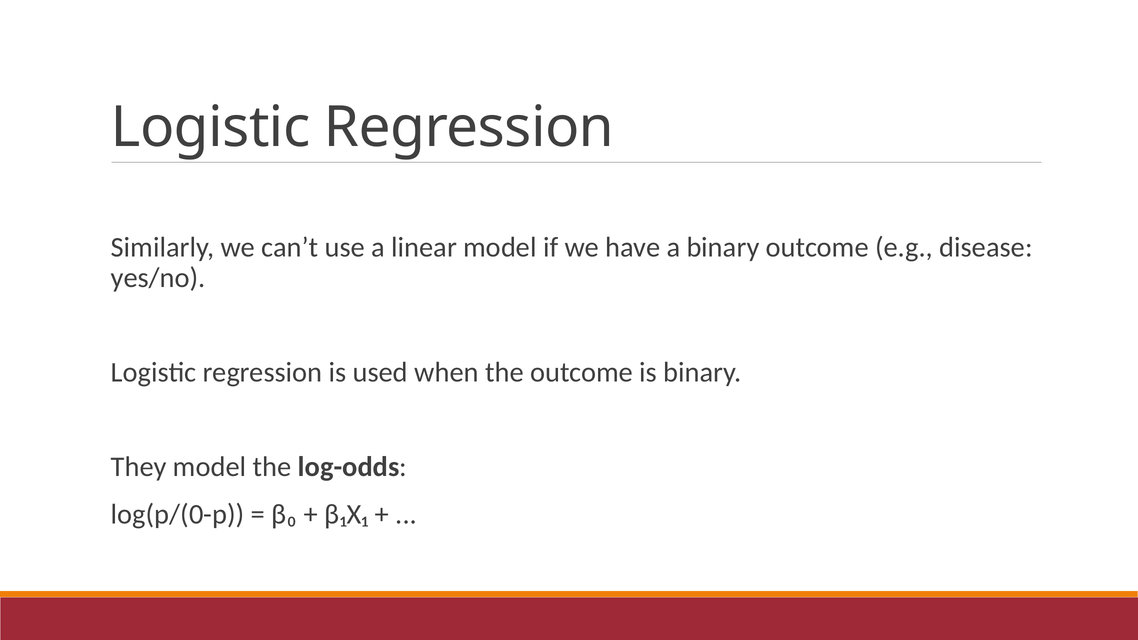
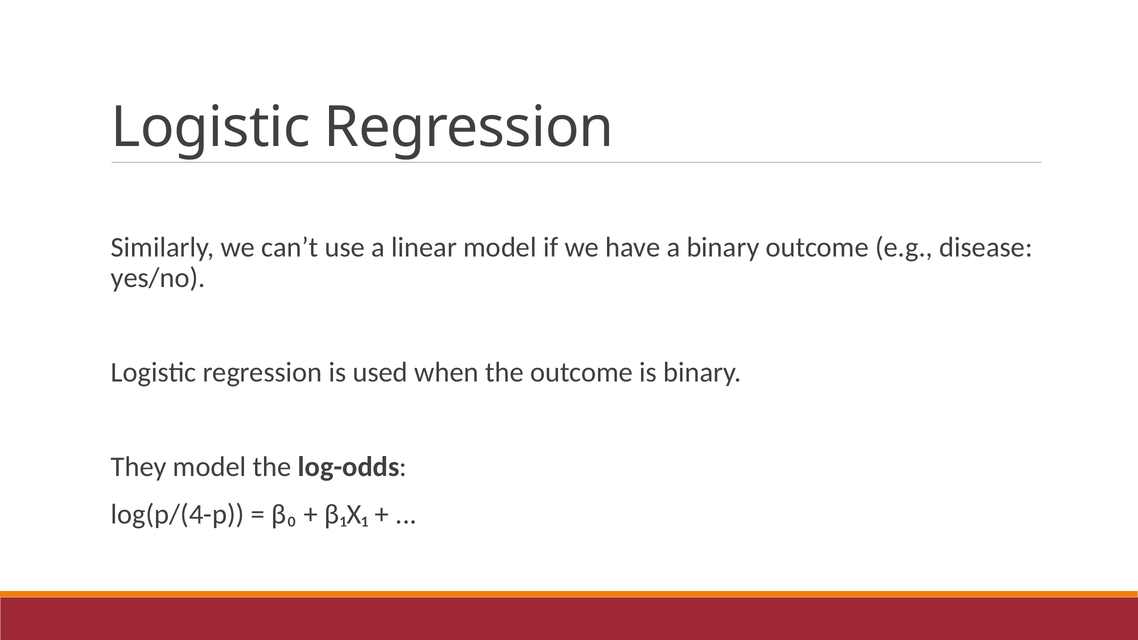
log(p/(0-p: log(p/(0-p -> log(p/(4-p (178, 514)
